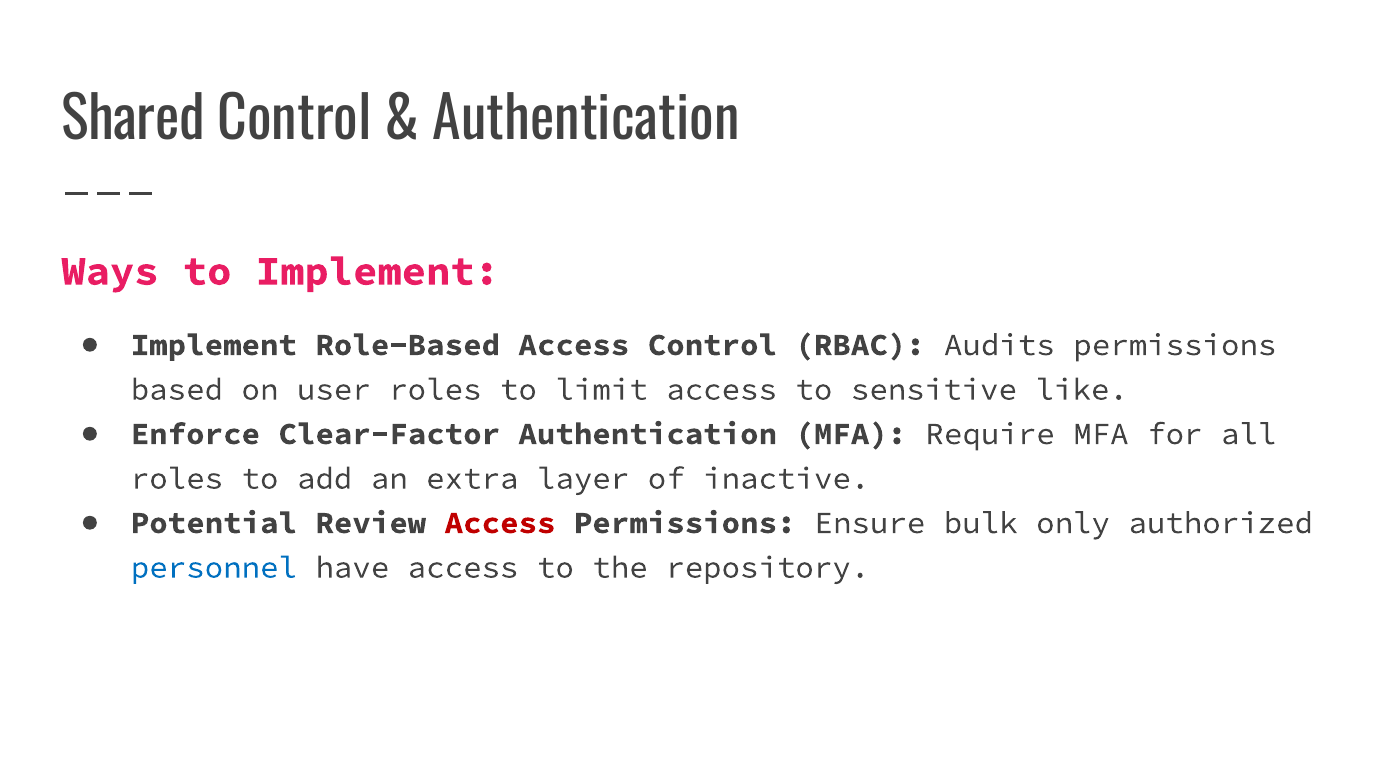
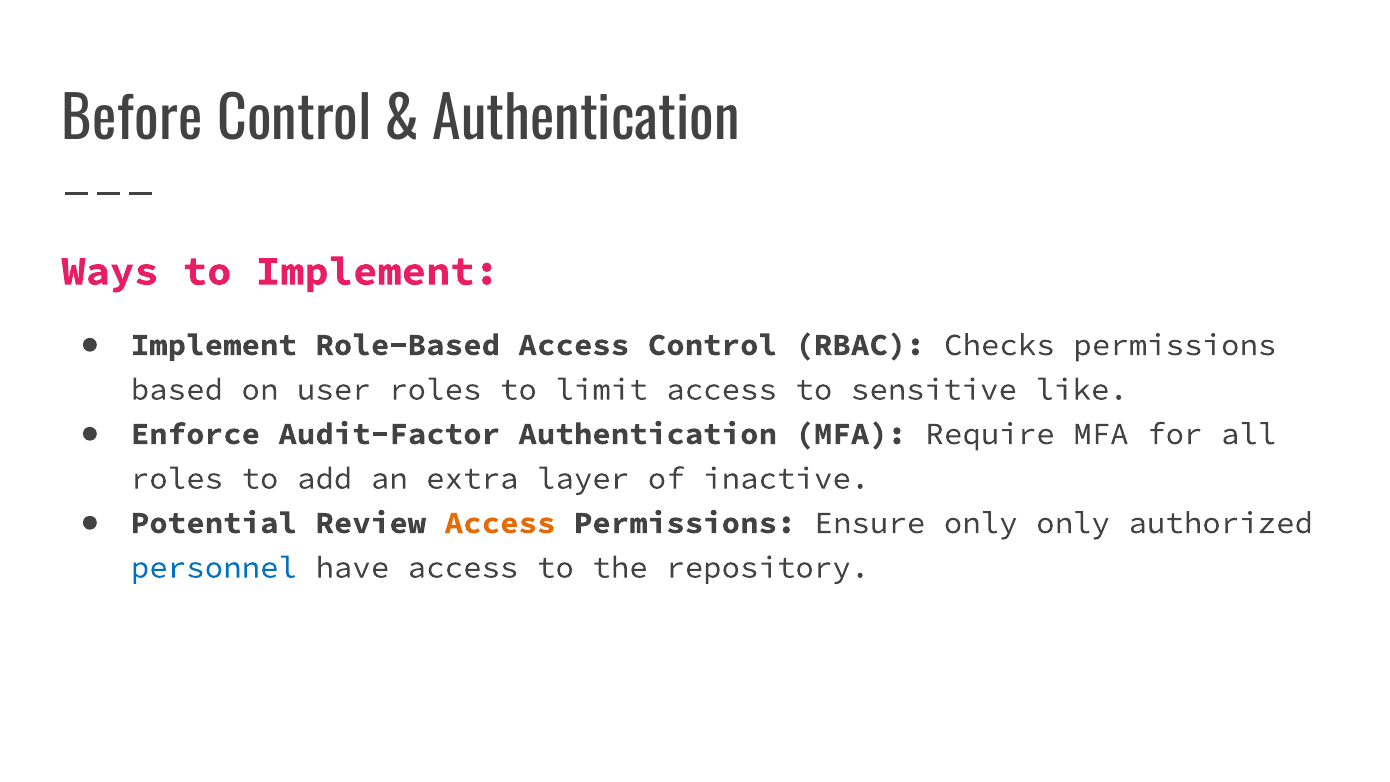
Shared: Shared -> Before (132, 120)
Audits: Audits -> Checks (999, 345)
Clear-Factor: Clear-Factor -> Audit-Factor (389, 434)
Access colour: red -> orange (500, 523)
Ensure bulk: bulk -> only (981, 523)
